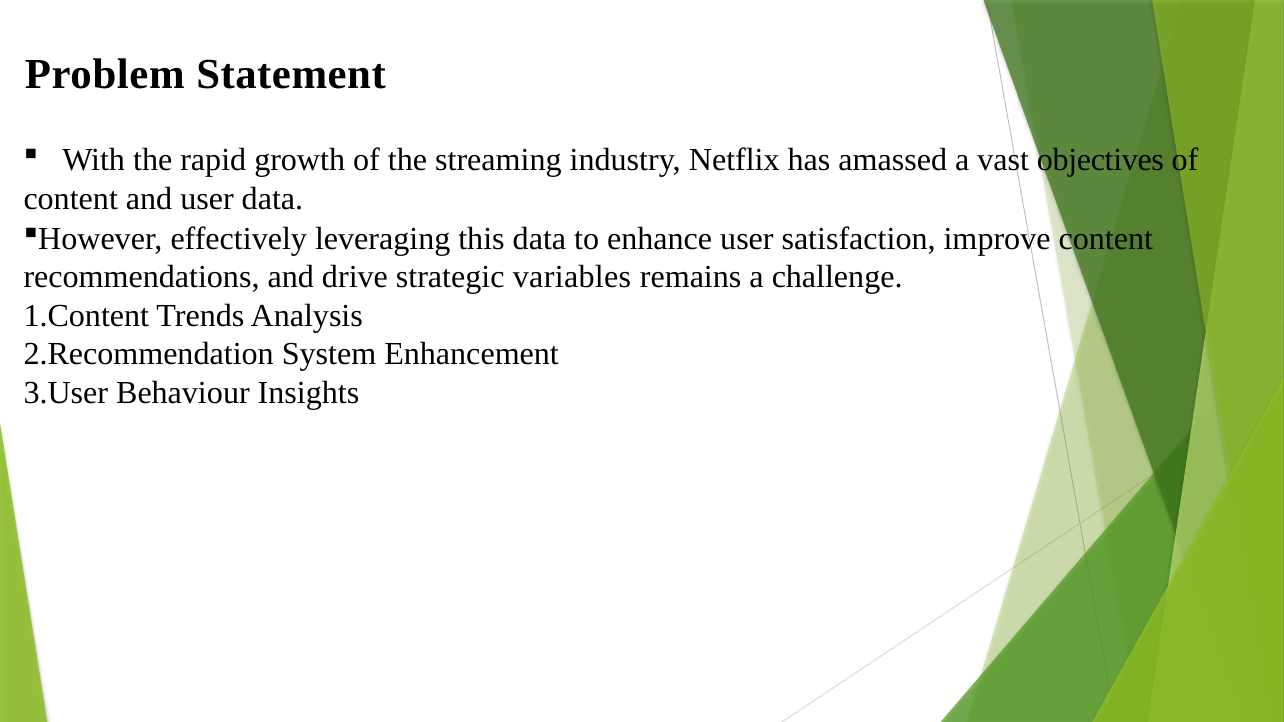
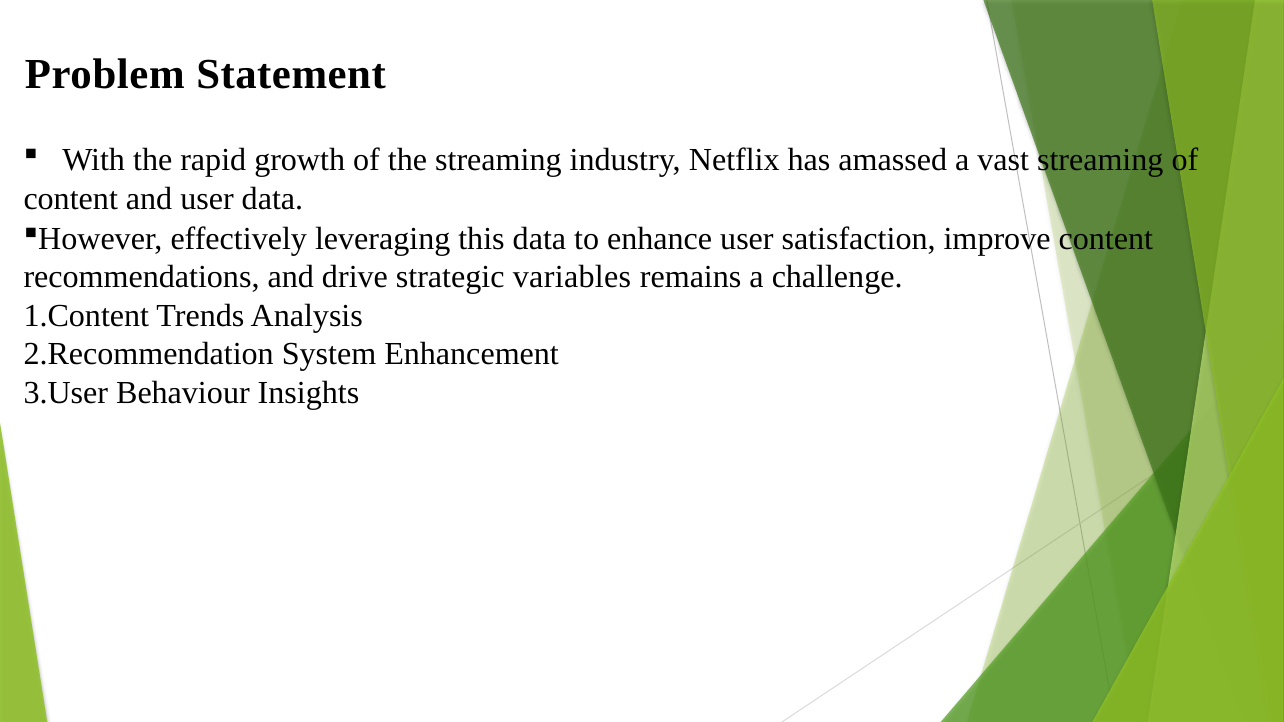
vast objectives: objectives -> streaming (1100, 160)
